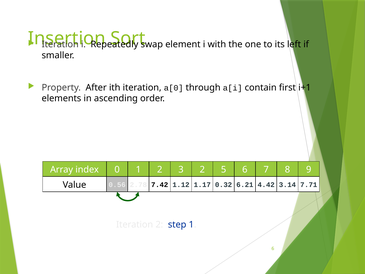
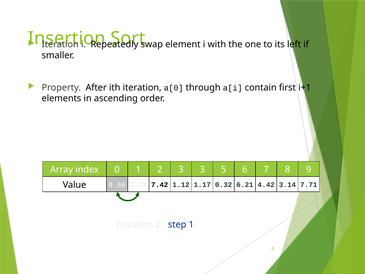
3 2: 2 -> 3 (202, 169)
